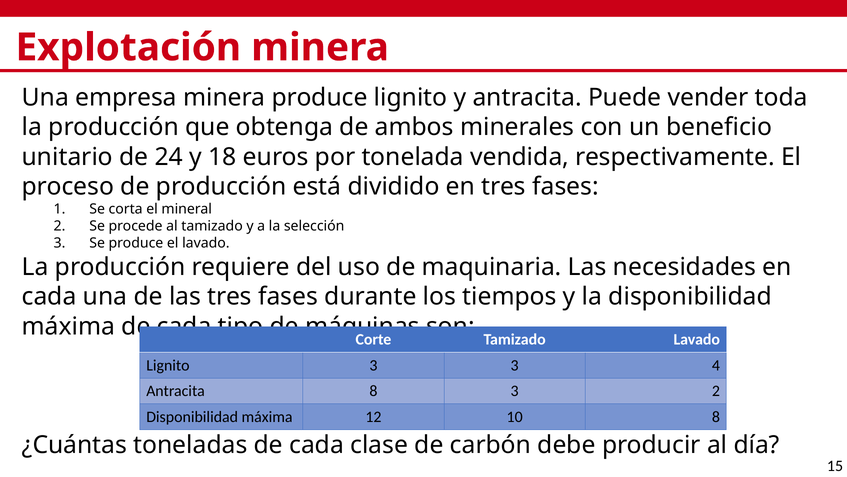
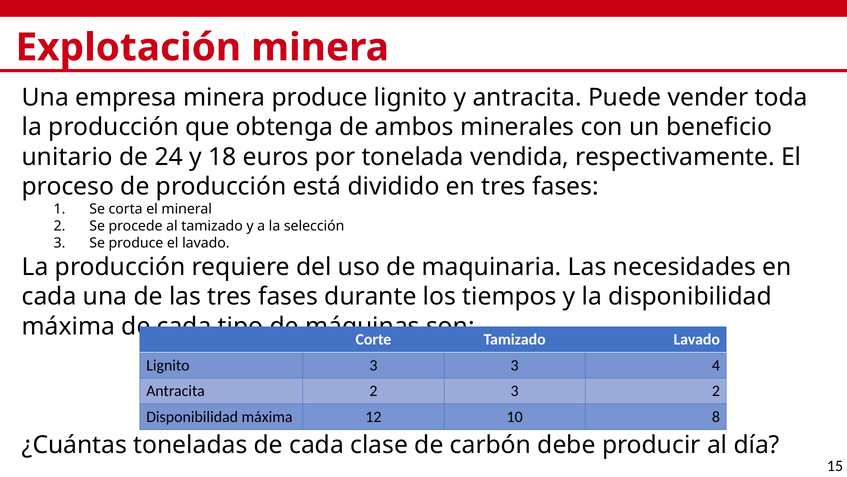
Antracita 8: 8 -> 2 (373, 391)
